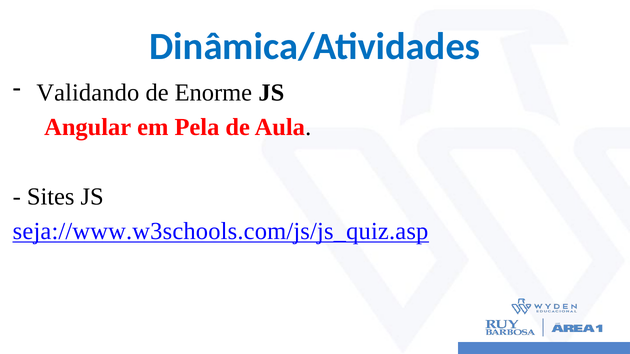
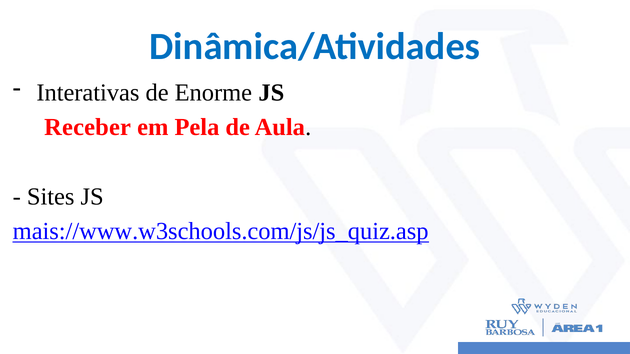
Validando: Validando -> Interativas (88, 93)
Angular: Angular -> Receber (88, 127)
seja://www.w3schools.com/js/js_quiz.asp: seja://www.w3schools.com/js/js_quiz.asp -> mais://www.w3schools.com/js/js_quiz.asp (221, 232)
